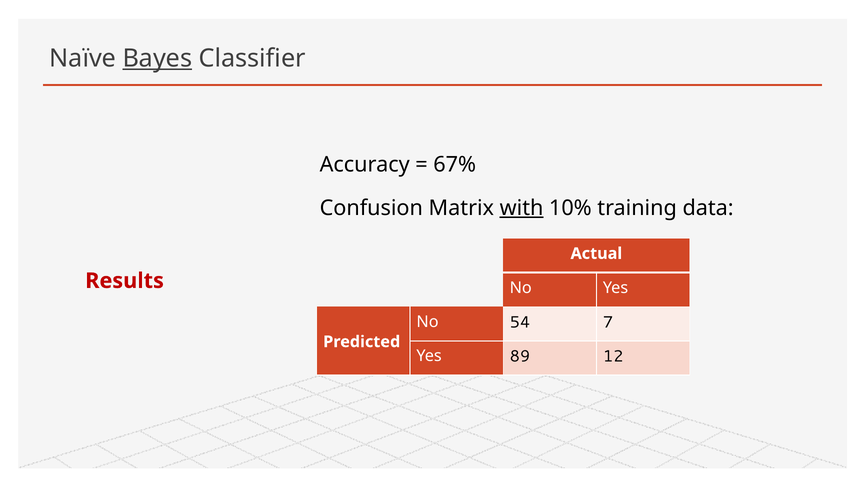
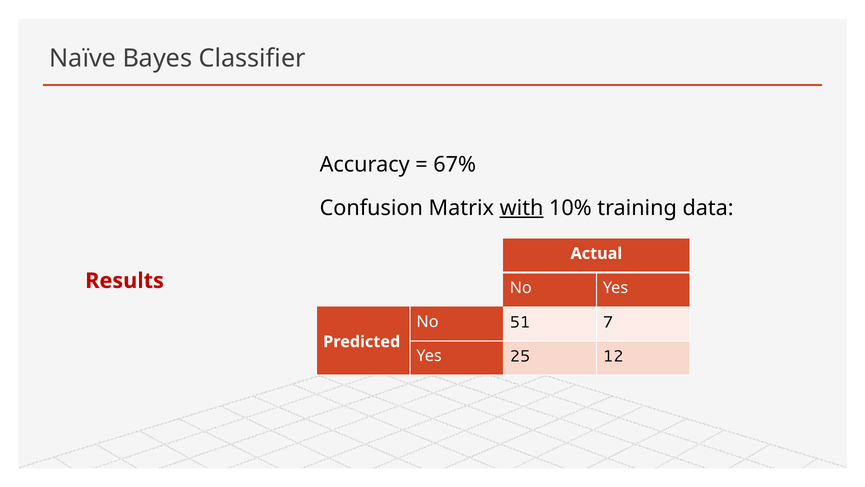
Bayes underline: present -> none (157, 58)
54: 54 -> 51 (520, 322)
89: 89 -> 25 (520, 356)
